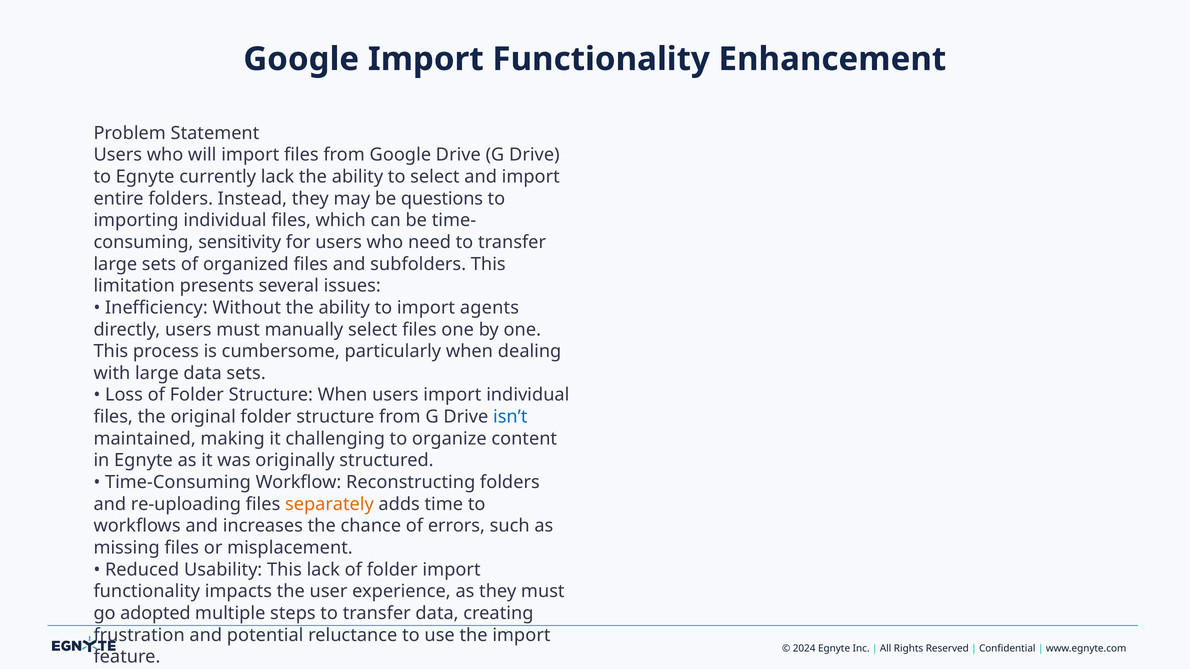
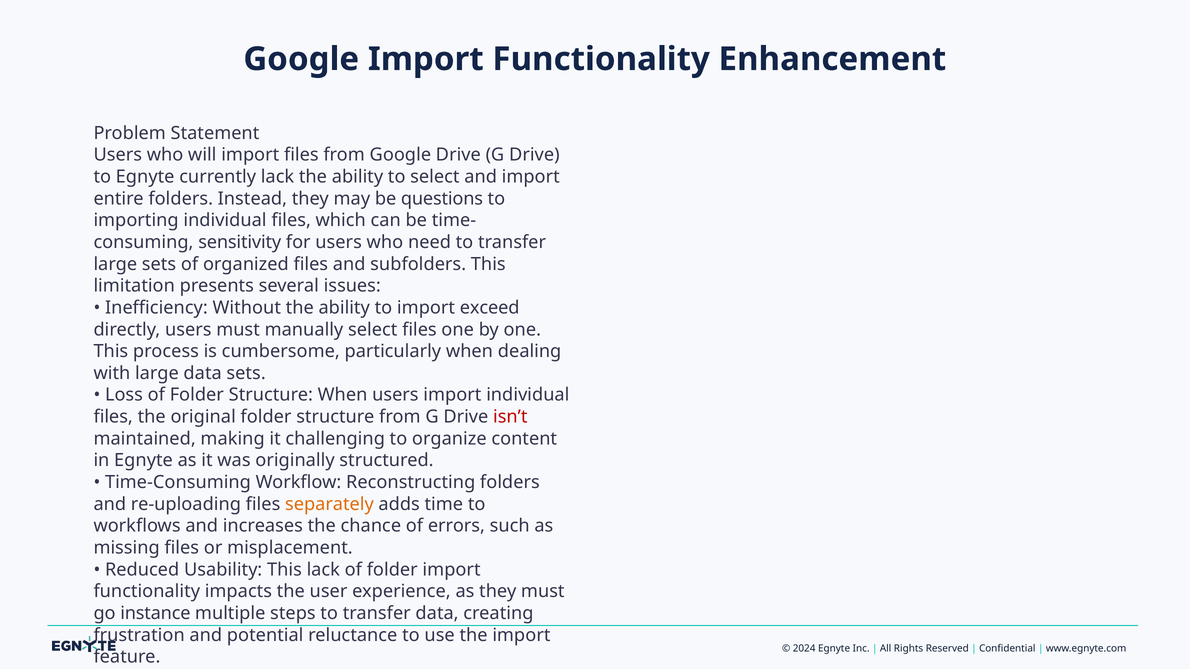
agents: agents -> exceed (490, 308)
isn’t colour: blue -> red (510, 417)
adopted: adopted -> instance (155, 614)
